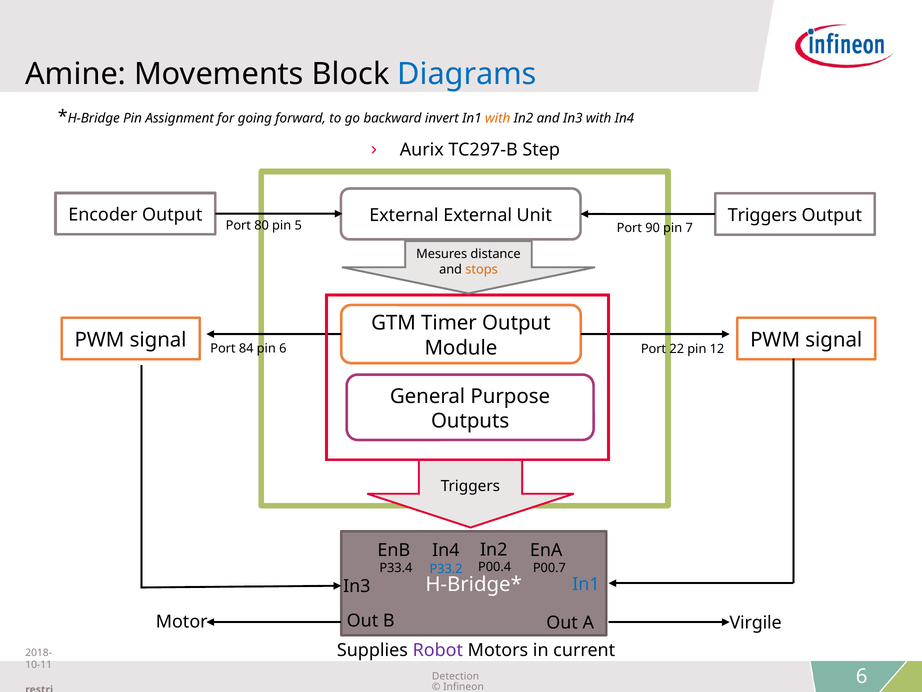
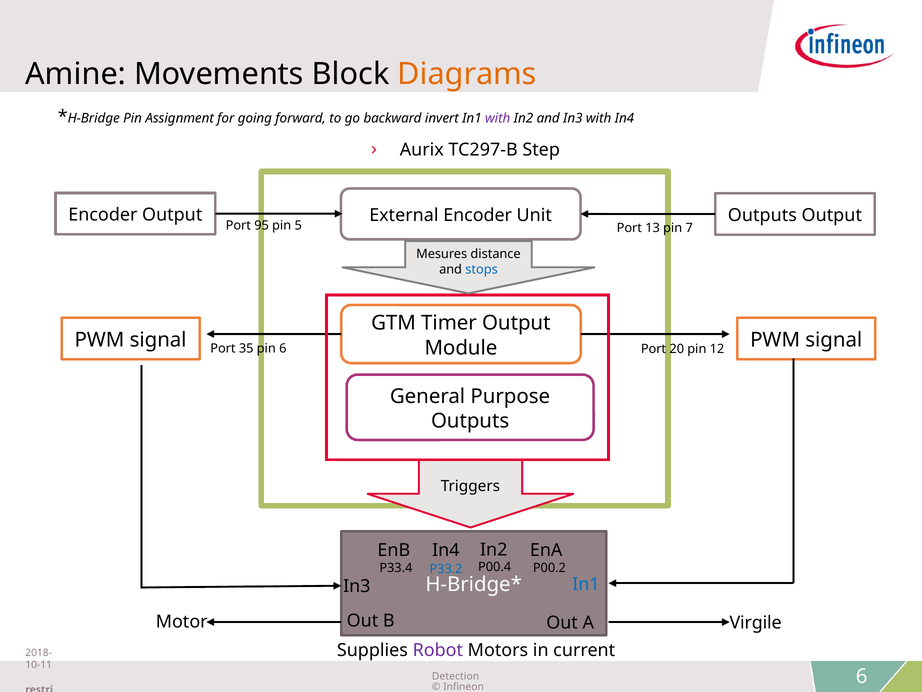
Diagrams colour: blue -> orange (467, 74)
with colour: orange -> purple (498, 118)
External External: External -> Encoder (478, 215)
Triggers: Triggers -> Outputs (762, 215)
80: 80 -> 95 (262, 225)
90: 90 -> 13 (653, 228)
stops colour: orange -> blue (482, 269)
84: 84 -> 35 (246, 348)
22: 22 -> 20 (677, 349)
P00.7: P00.7 -> P00.2 (549, 568)
